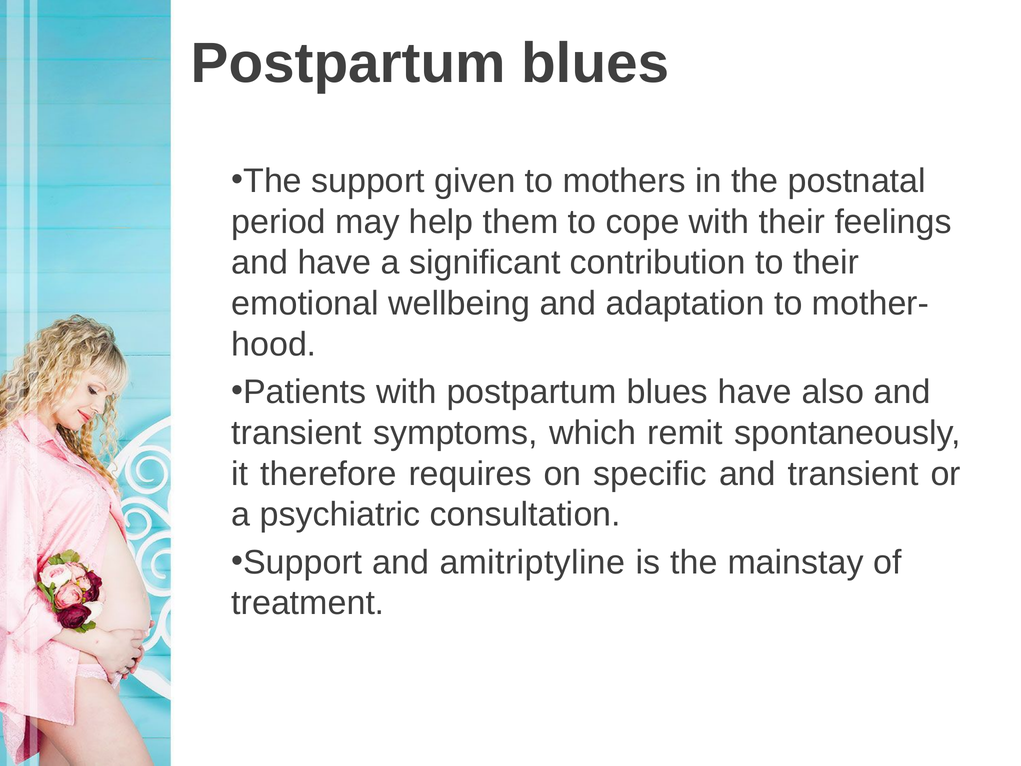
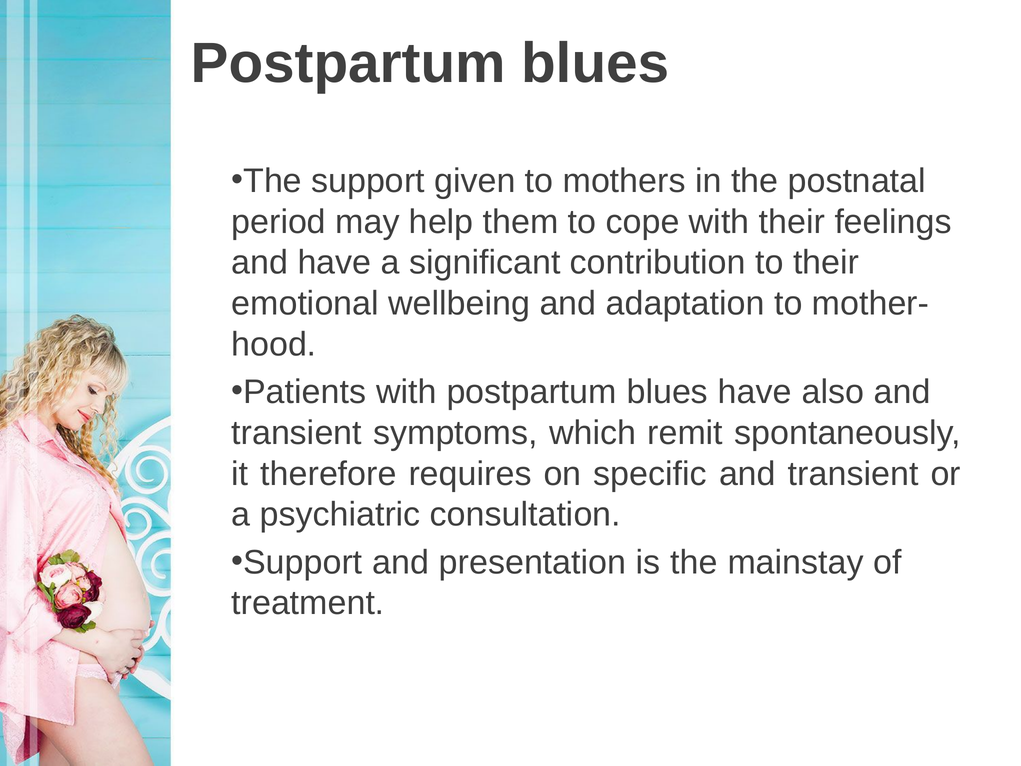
amitriptyline: amitriptyline -> presentation (532, 562)
